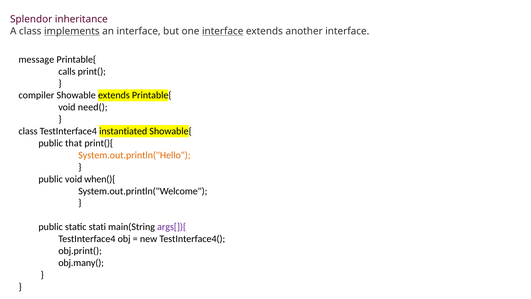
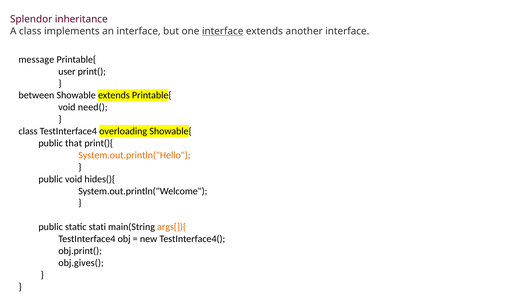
implements underline: present -> none (72, 31)
calls: calls -> user (67, 71)
compiler: compiler -> between (36, 95)
instantiated: instantiated -> overloading (123, 131)
when(){: when(){ -> hides(){ (100, 179)
args[]){ colour: purple -> orange (172, 227)
obj.many(: obj.many( -> obj.gives( (81, 263)
